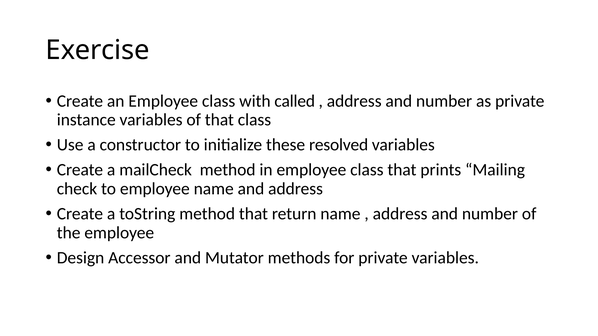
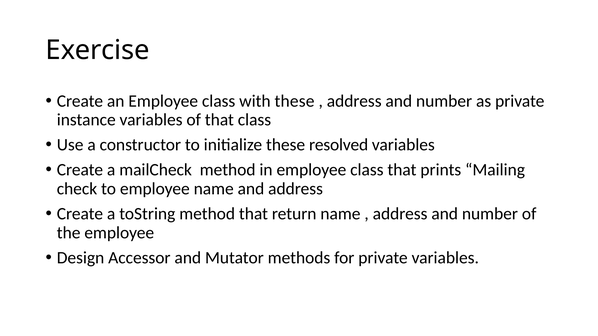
with called: called -> these (295, 101)
